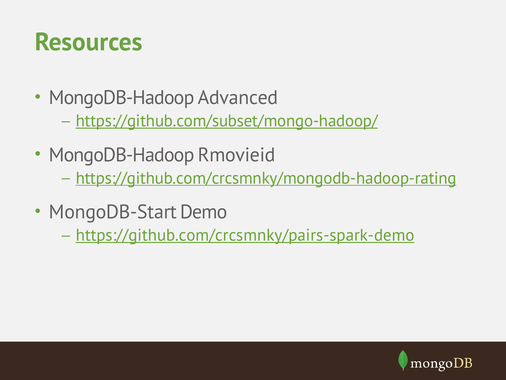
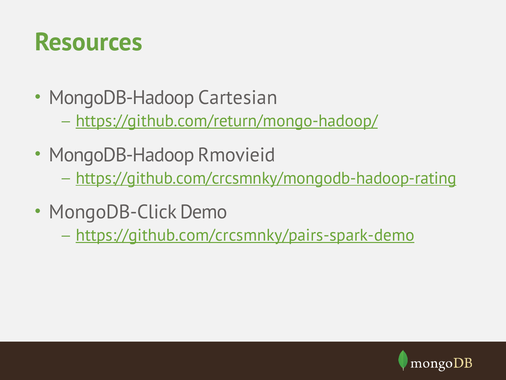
Advanced: Advanced -> Cartesian (238, 98)
https://github.com/subset/mongo-hadoop/: https://github.com/subset/mongo-hadoop/ -> https://github.com/return/mongo-hadoop/ (227, 121)
MongoDB-Start: MongoDB-Start -> MongoDB-Click (113, 212)
